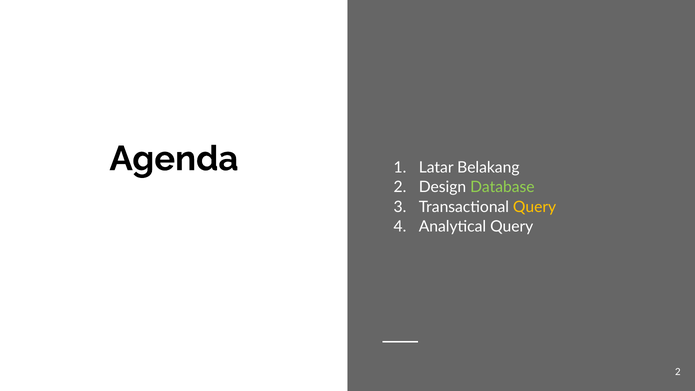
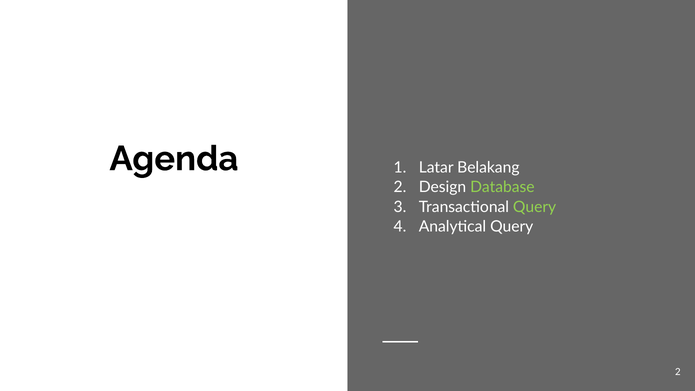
Query colour: yellow -> light green (535, 207)
